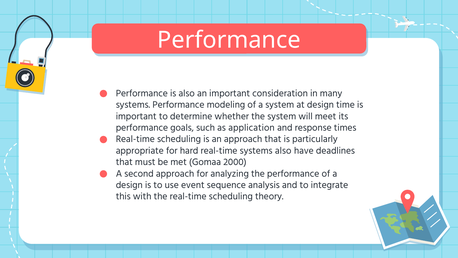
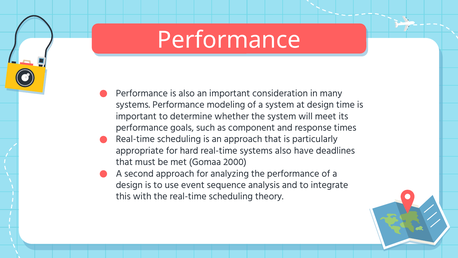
application: application -> component (252, 127)
